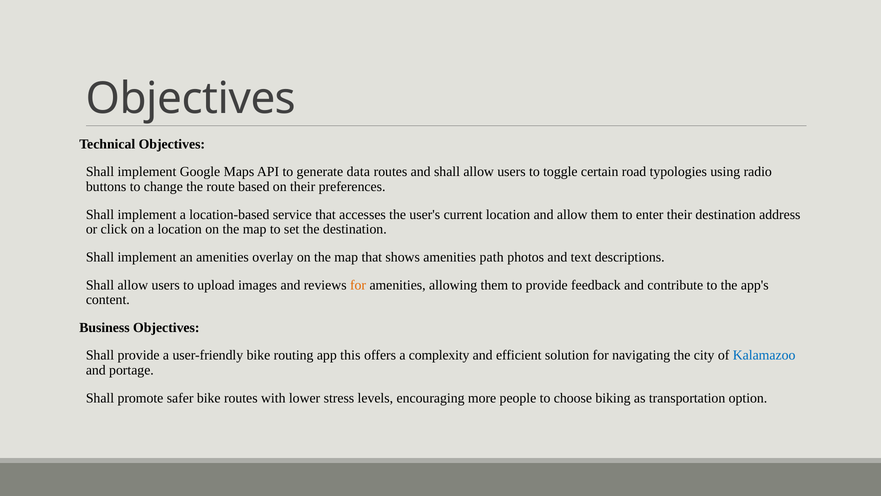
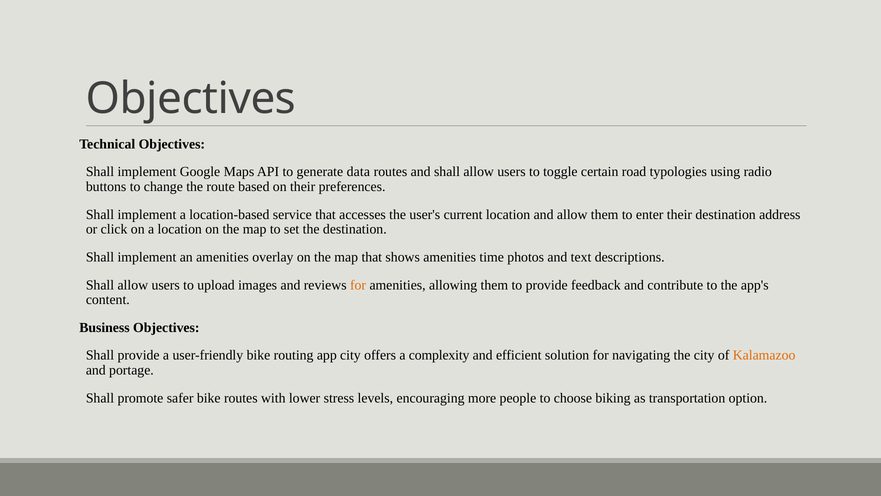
path: path -> time (492, 257)
app this: this -> city (350, 355)
Kalamazoo colour: blue -> orange (764, 355)
